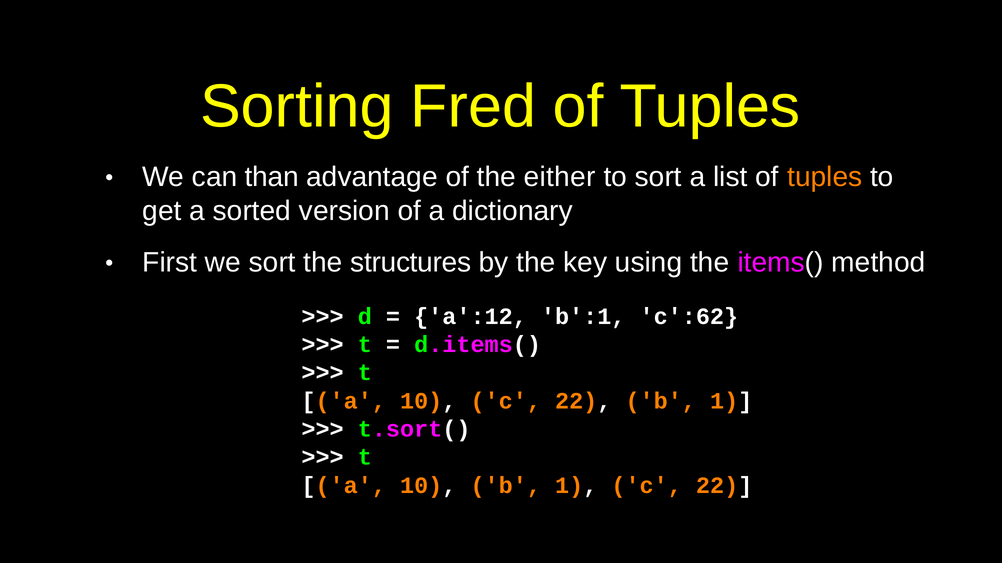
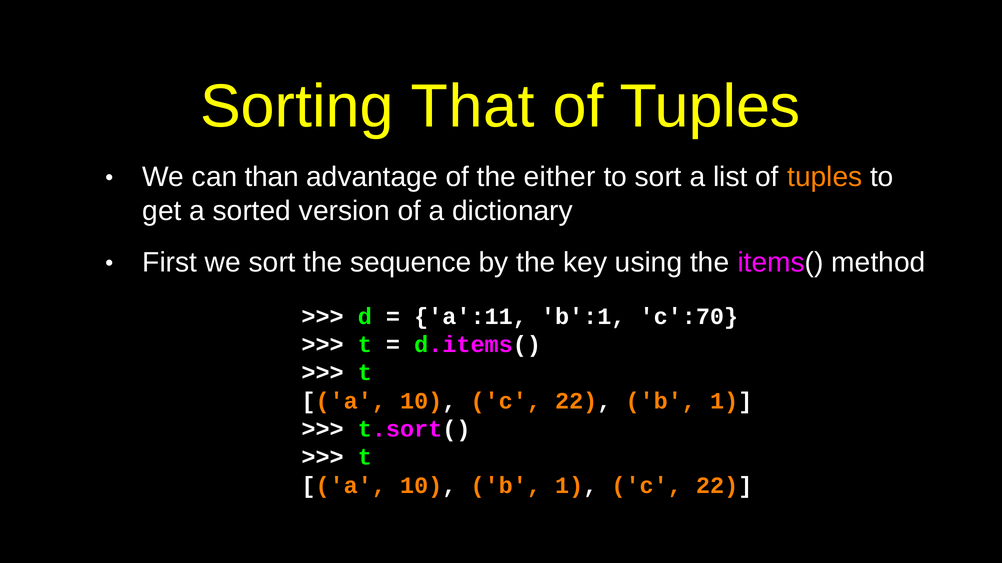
Fred: Fred -> That (473, 107)
structures: structures -> sequence (411, 263)
a':12: a':12 -> a':11 (471, 317)
c':62: c':62 -> c':70 (689, 317)
